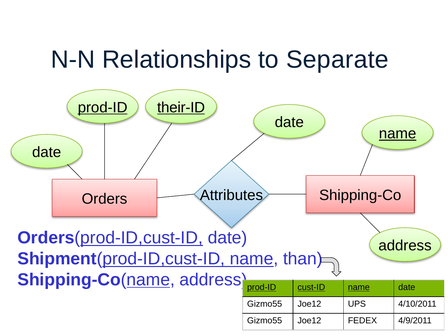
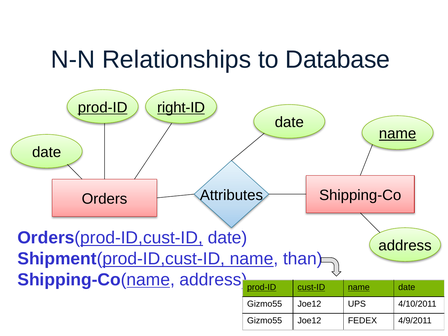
Separate: Separate -> Database (338, 60)
their-ID: their-ID -> right-ID (181, 107)
